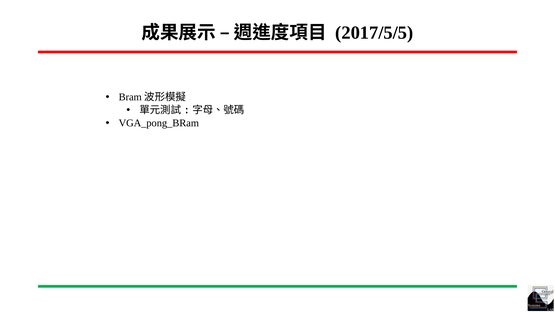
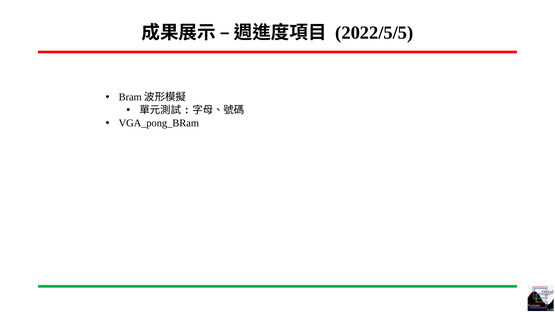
2017/5/5: 2017/5/5 -> 2022/5/5 (374, 33)
